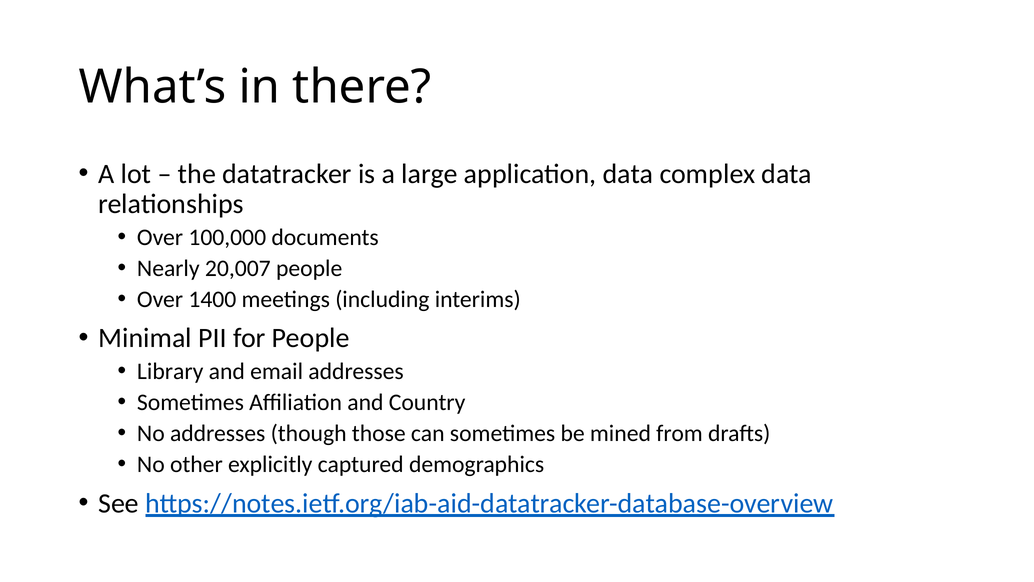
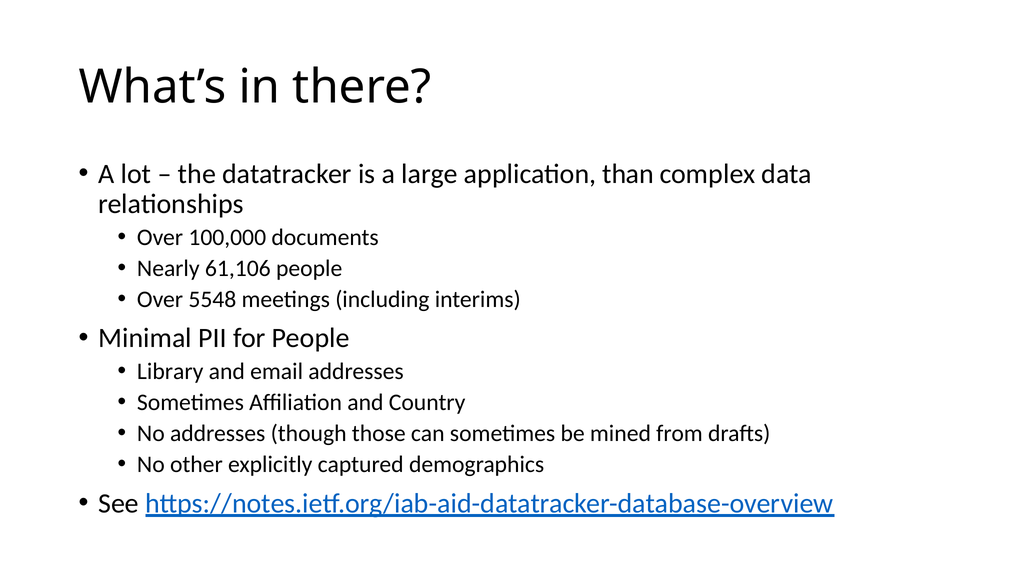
application data: data -> than (628, 174)
20,007: 20,007 -> 61,106 (238, 268)
1400: 1400 -> 5548 (212, 299)
